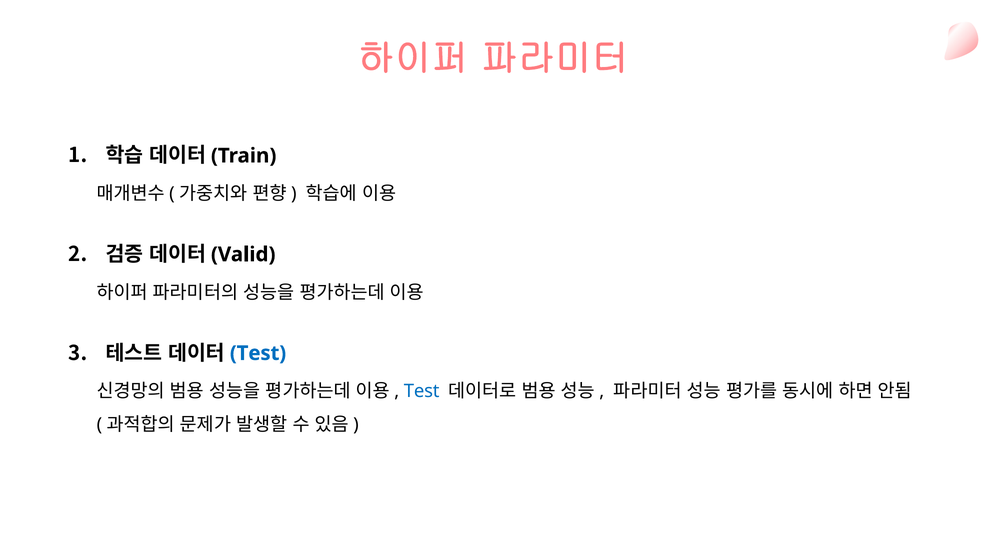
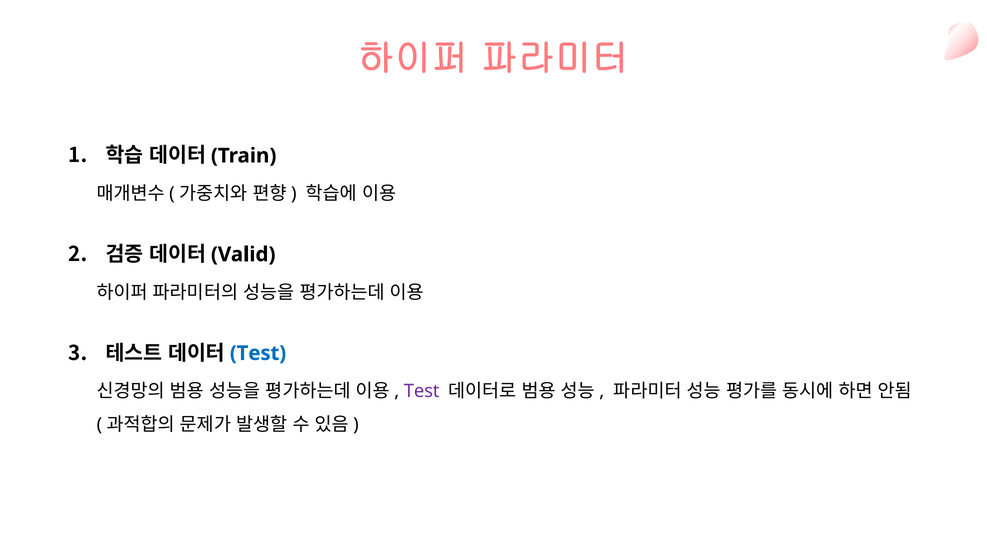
Test colour: blue -> purple (422, 391)
